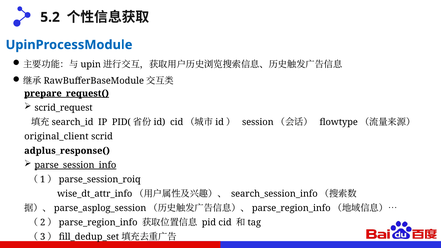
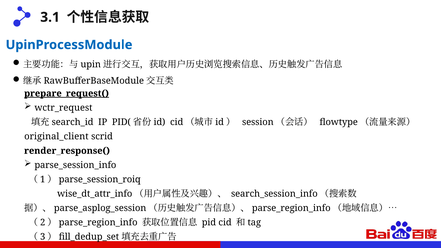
5.2: 5.2 -> 3.1 (50, 17)
scrid_request: scrid_request -> wctr_request (63, 108)
adplus_response(: adplus_response( -> render_response( (67, 151)
parse_session_info underline: present -> none (75, 165)
